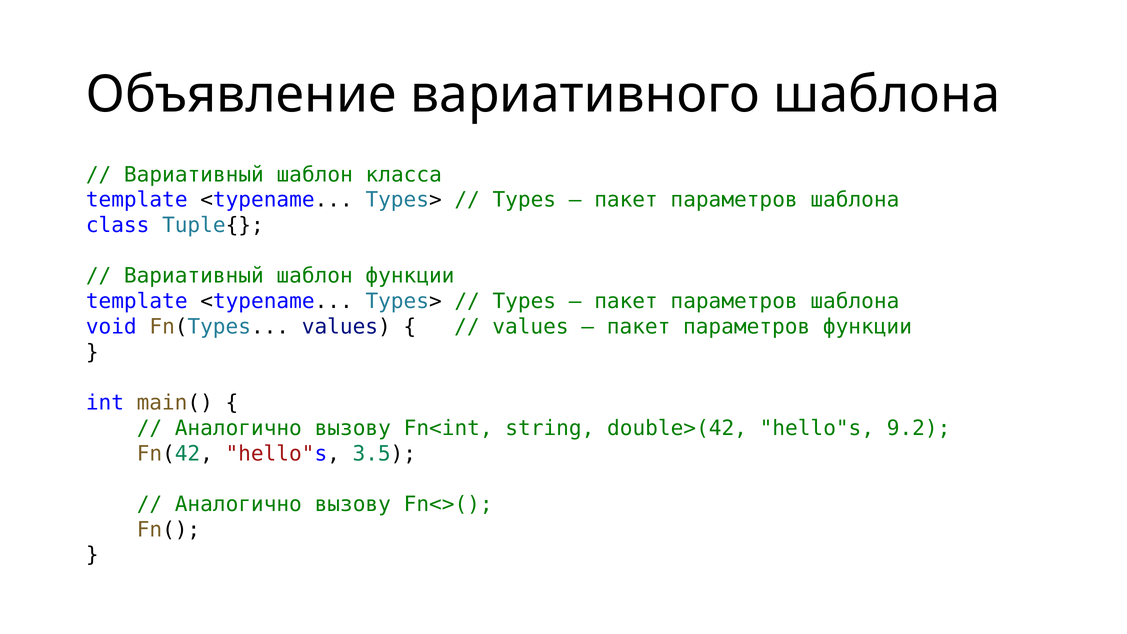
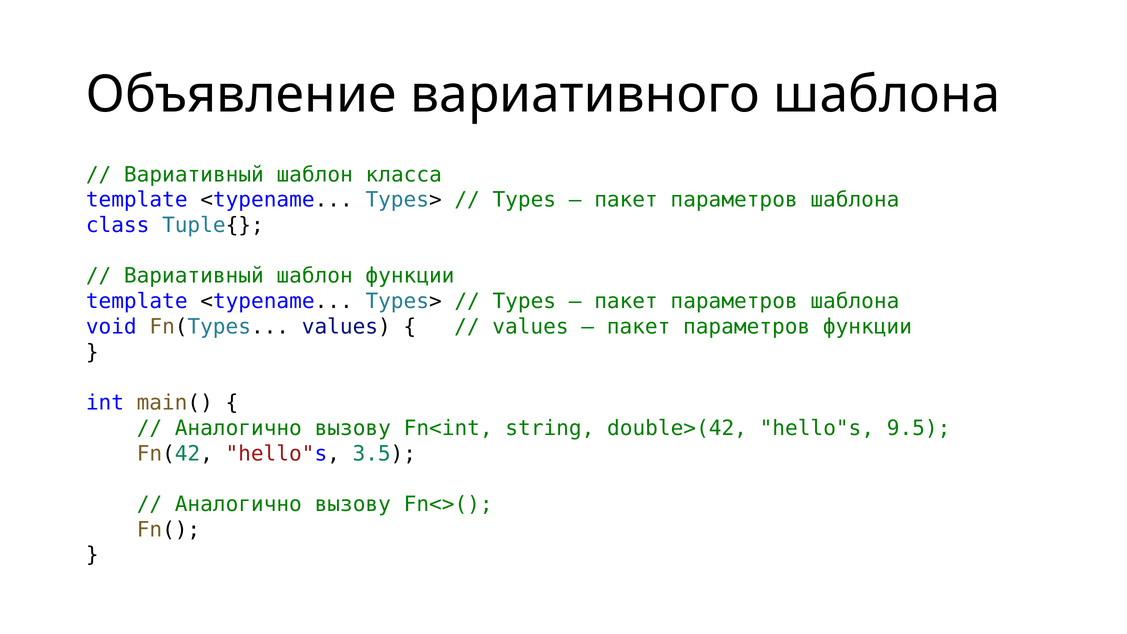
9.2: 9.2 -> 9.5 (919, 428)
